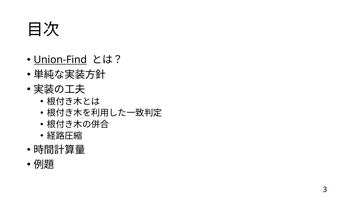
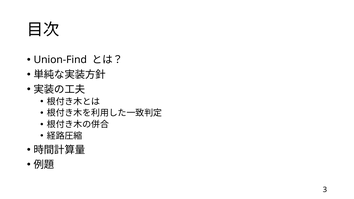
Union-Find underline: present -> none (60, 60)
